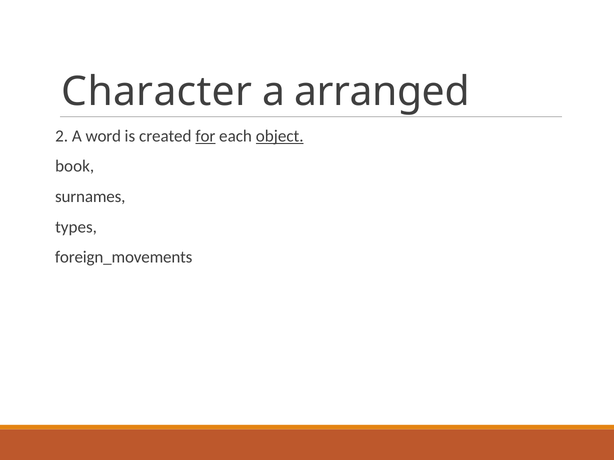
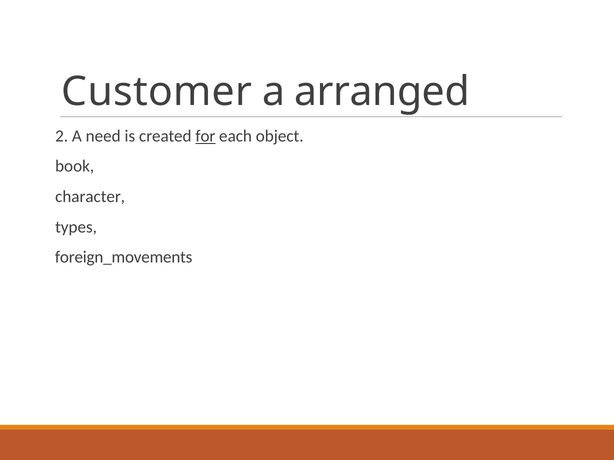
Character: Character -> Customer (157, 92)
word: word -> need (103, 136)
object underline: present -> none (280, 136)
surnames: surnames -> character (90, 197)
